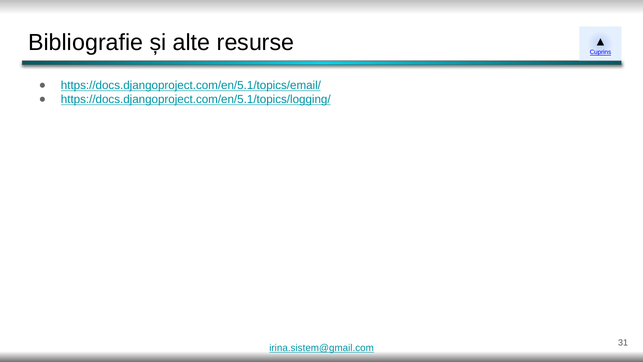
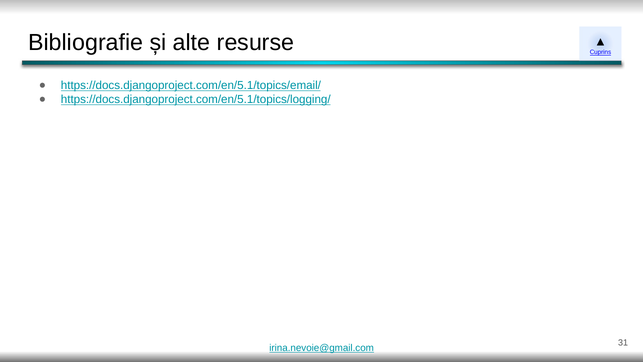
irina.sistem@gmail.com: irina.sistem@gmail.com -> irina.nevoie@gmail.com (322, 348)
